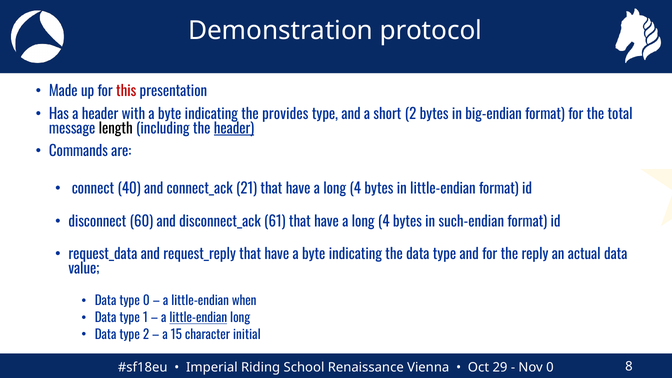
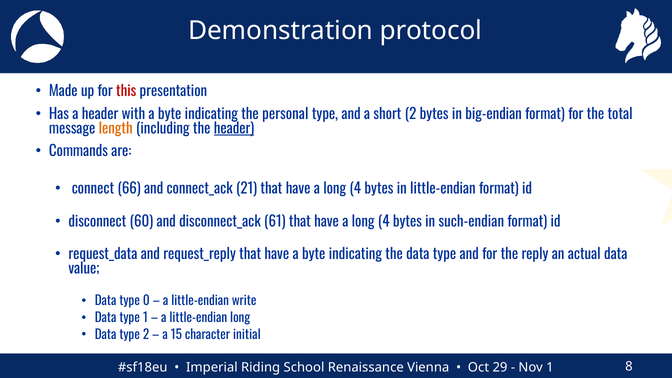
provides: provides -> personal (285, 114)
length colour: black -> orange (116, 129)
40: 40 -> 66 (129, 189)
when: when -> write (244, 301)
little-endian underline: present -> none (198, 318)
0: 0 -> 1 (550, 368)
